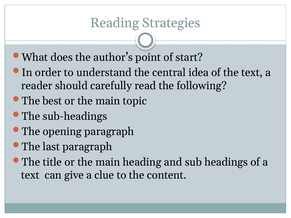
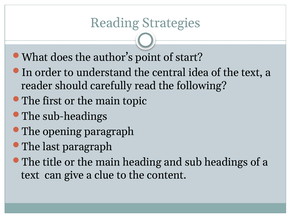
best: best -> first (52, 101)
